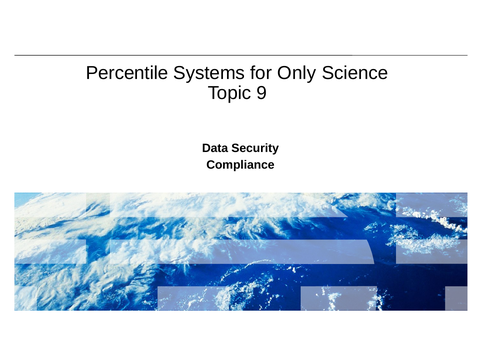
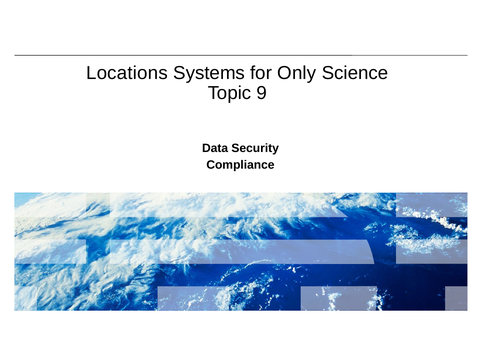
Percentile: Percentile -> Locations (127, 73)
